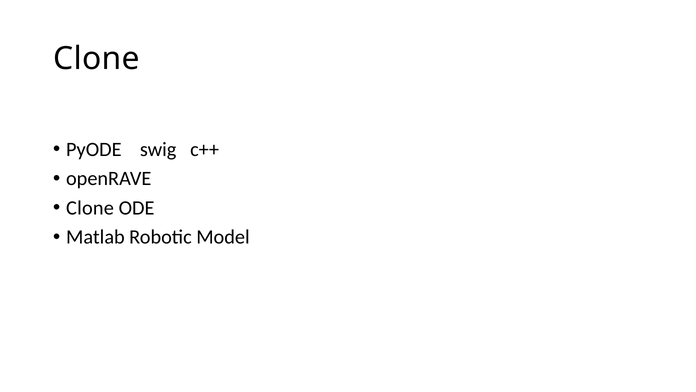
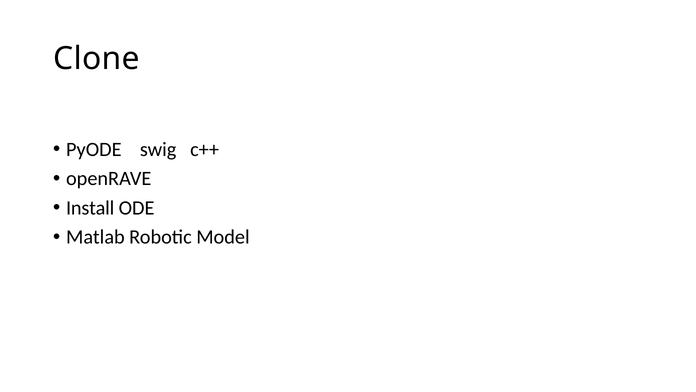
Clone: Clone -> Install (90, 208)
